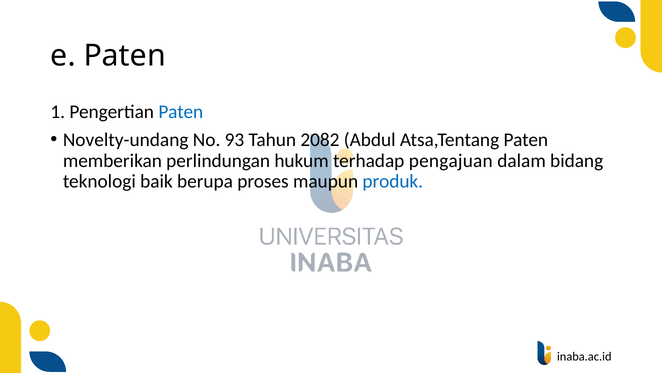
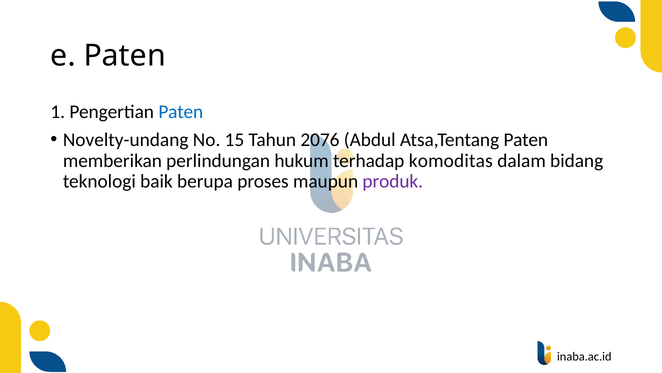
93: 93 -> 15 (234, 140)
2082: 2082 -> 2076 (320, 140)
pengajuan: pengajuan -> komoditas (451, 160)
produk colour: blue -> purple (393, 181)
